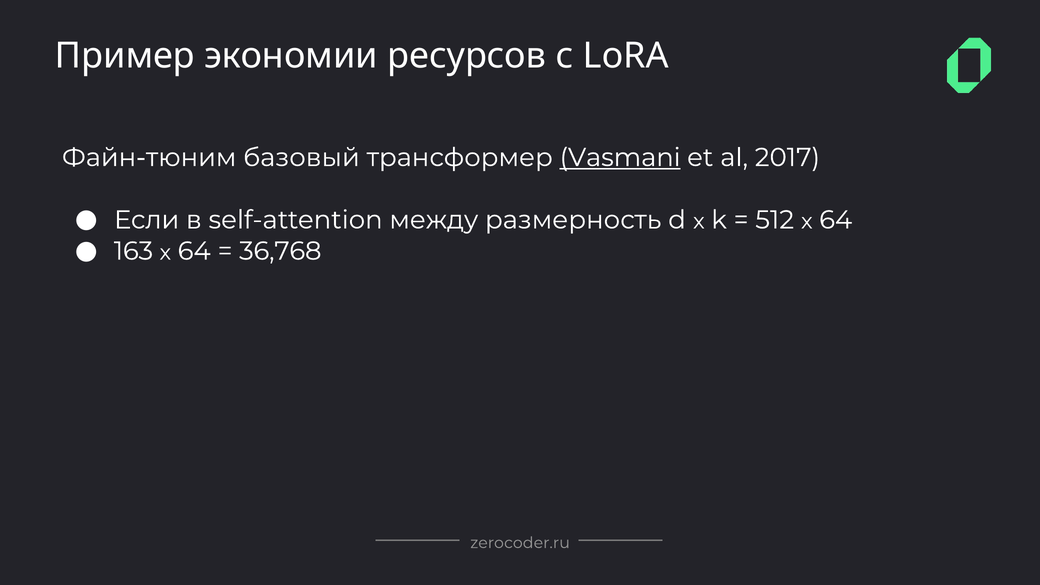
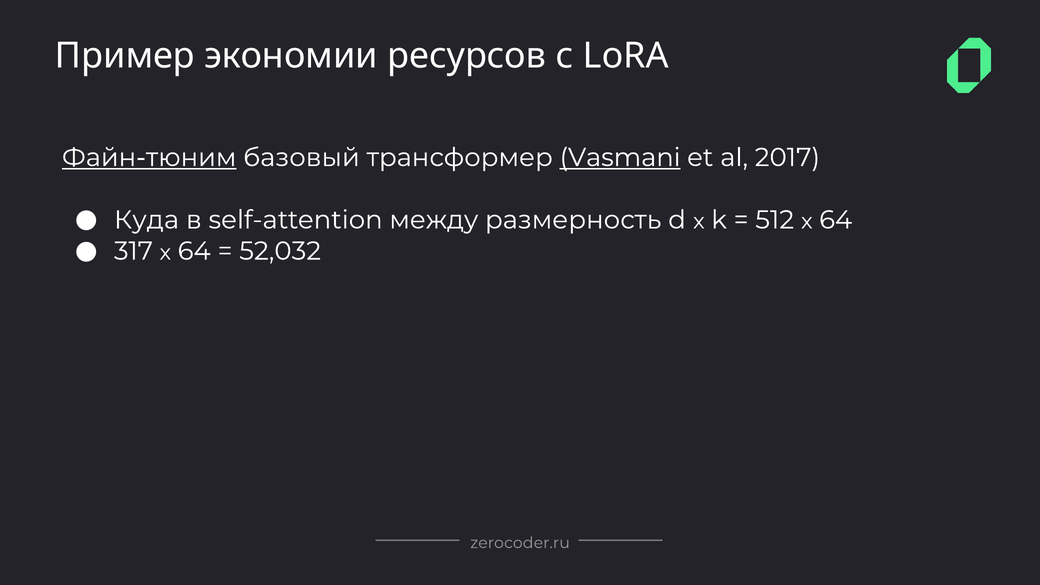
Файн-тюним underline: none -> present (149, 157)
Если: Если -> Куда (146, 220)
163: 163 -> 317 (133, 251)
36,768: 36,768 -> 52,032 (280, 251)
